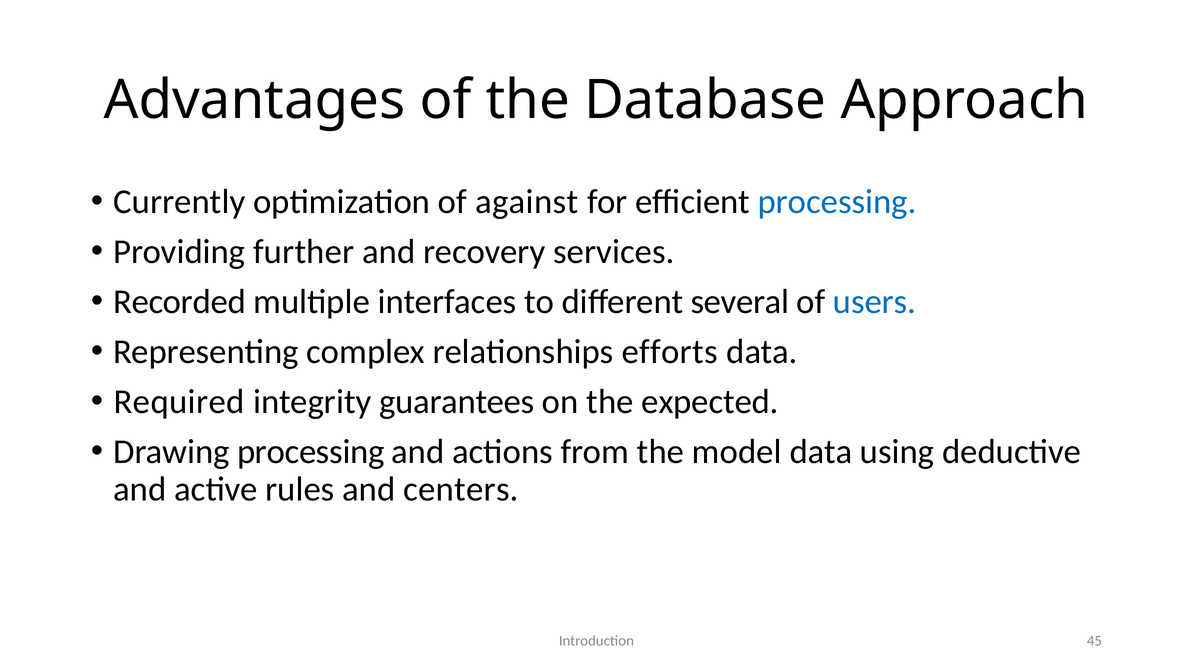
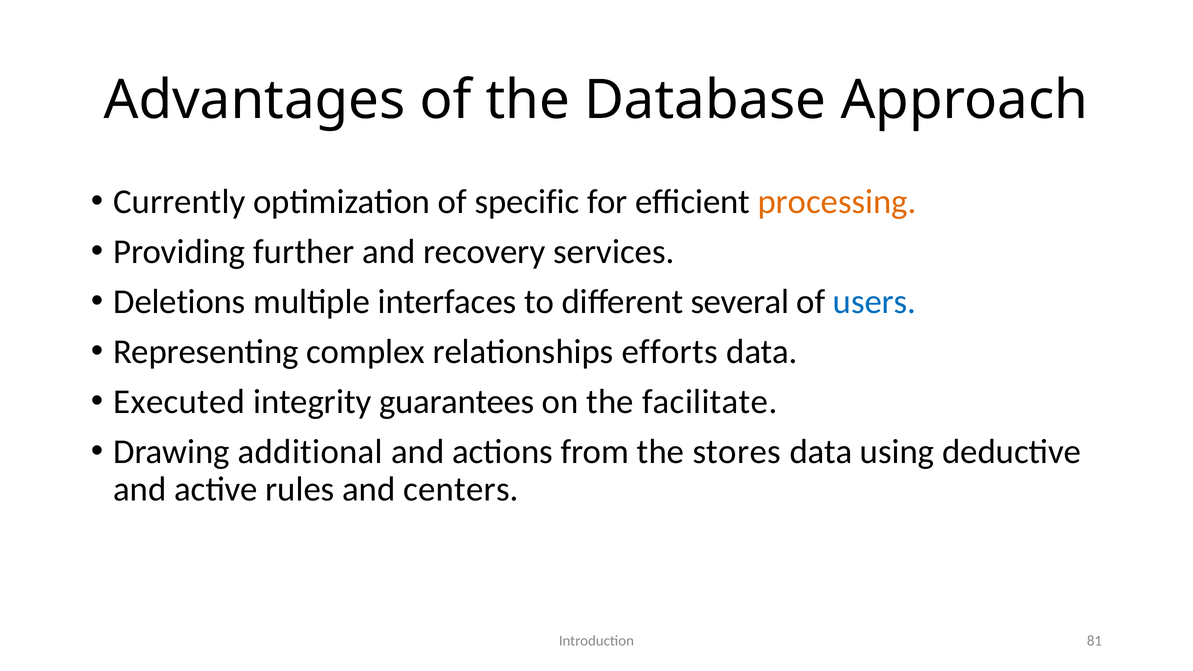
against: against -> specific (527, 202)
processing colour: blue -> orange (837, 202)
Recorded: Recorded -> Deletions (179, 302)
Required: Required -> Executed (179, 402)
expected: expected -> facilitate (710, 402)
Drawing processing: processing -> additional (310, 452)
model: model -> stores (737, 452)
45: 45 -> 81 (1094, 641)
